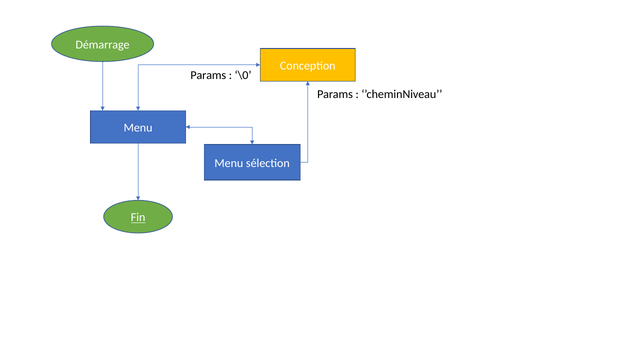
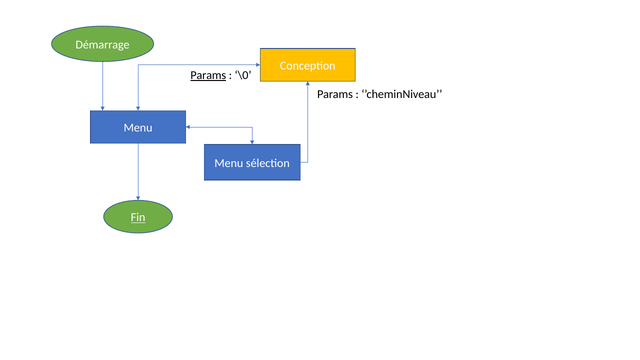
Params underline: none -> present (208, 75)
